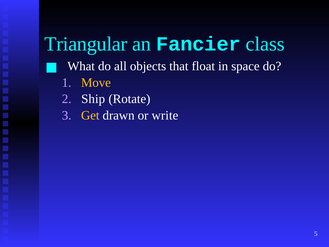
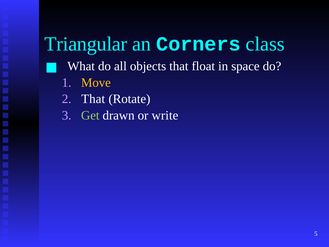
Fancier: Fancier -> Corners (198, 44)
Ship: Ship -> That (93, 99)
Get colour: yellow -> light green (90, 115)
